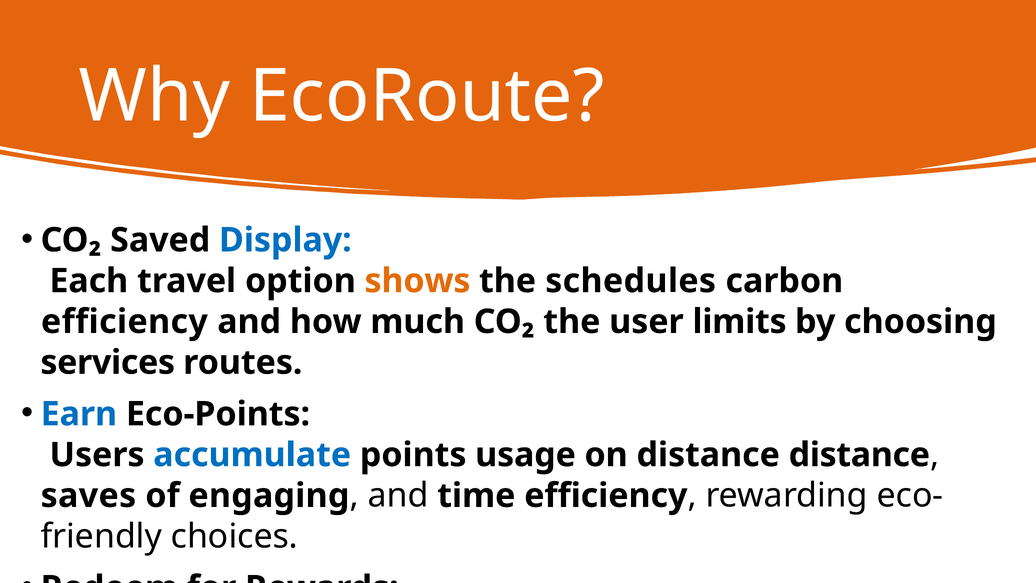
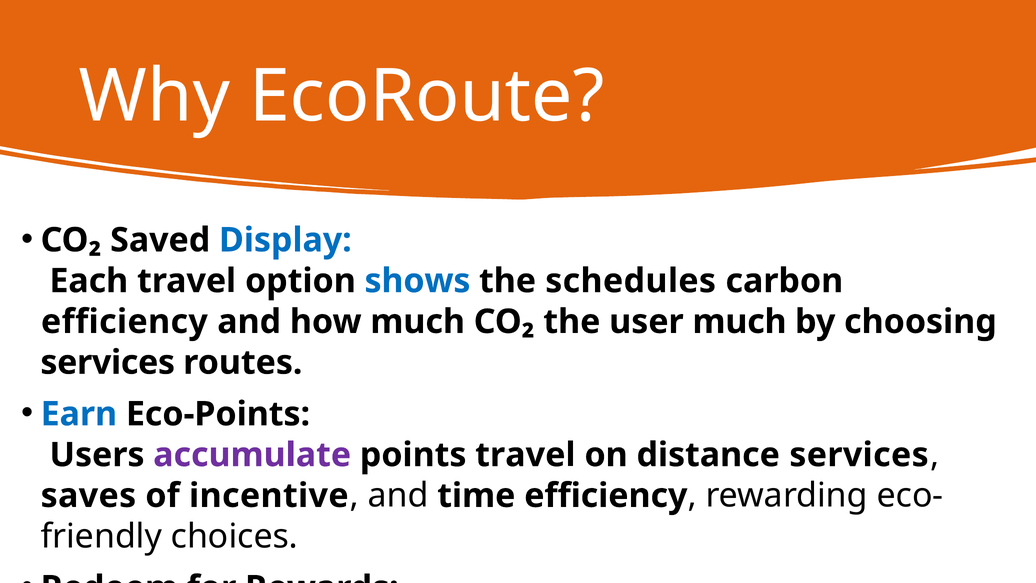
shows colour: orange -> blue (417, 281)
user limits: limits -> much (740, 322)
accumulate colour: blue -> purple (252, 455)
points usage: usage -> travel (525, 455)
distance distance: distance -> services (859, 455)
of engaging: engaging -> incentive (269, 496)
